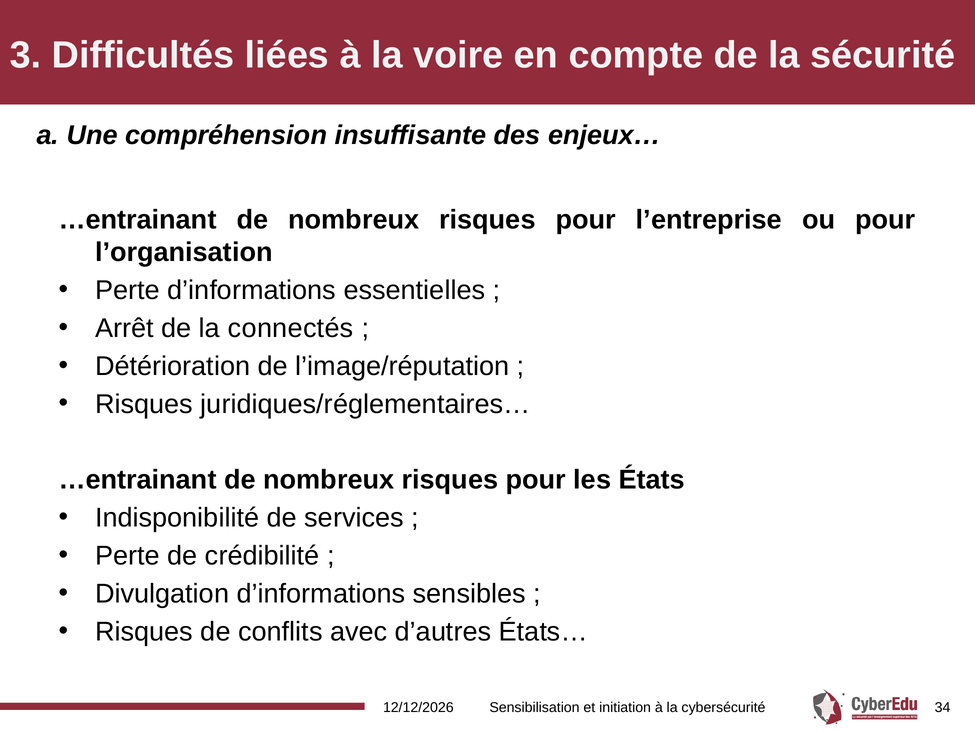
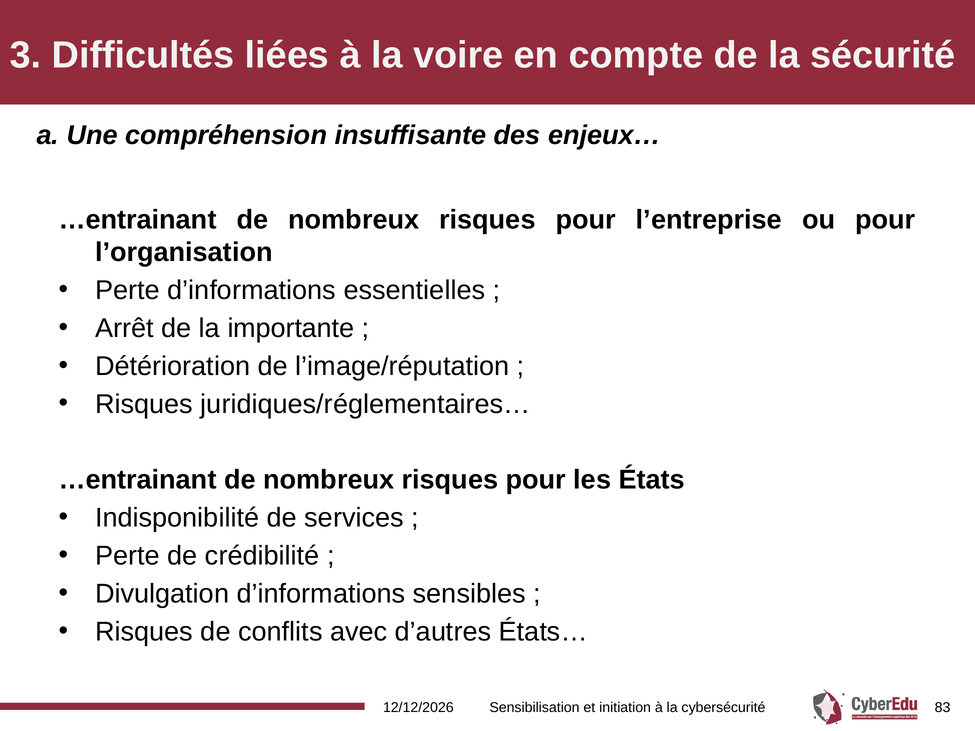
connectés: connectés -> importante (291, 328)
34: 34 -> 83 (943, 708)
